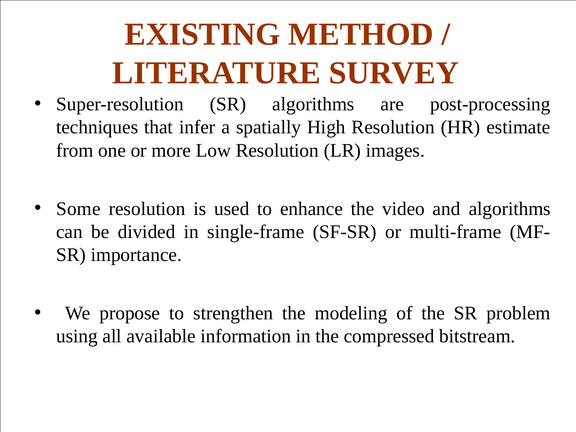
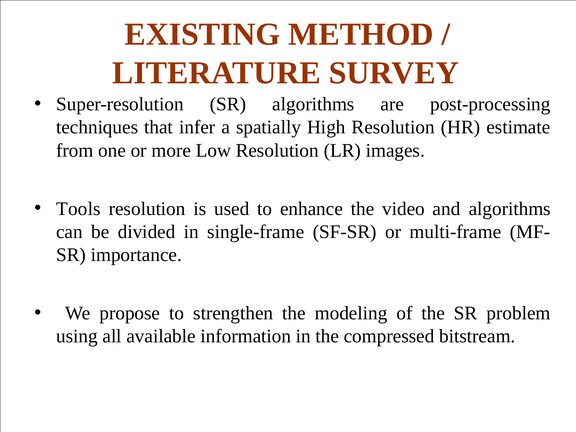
Some: Some -> Tools (78, 209)
